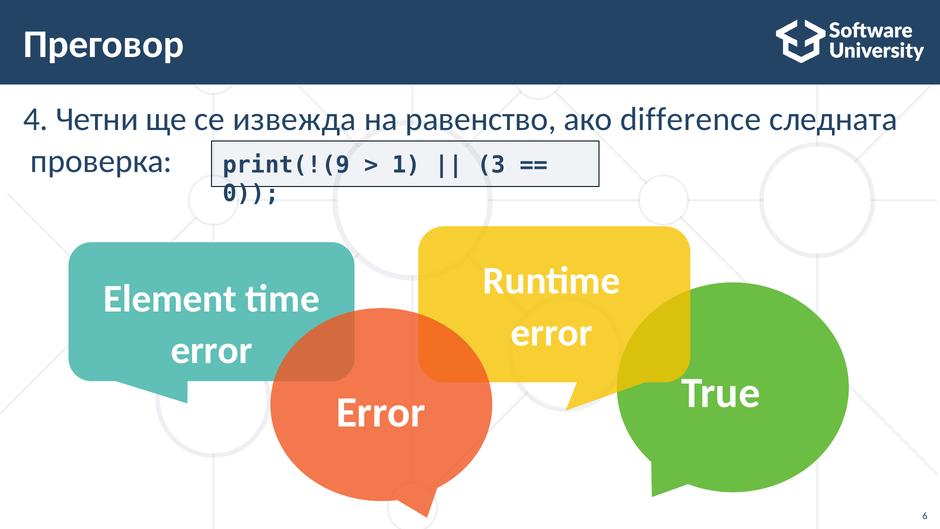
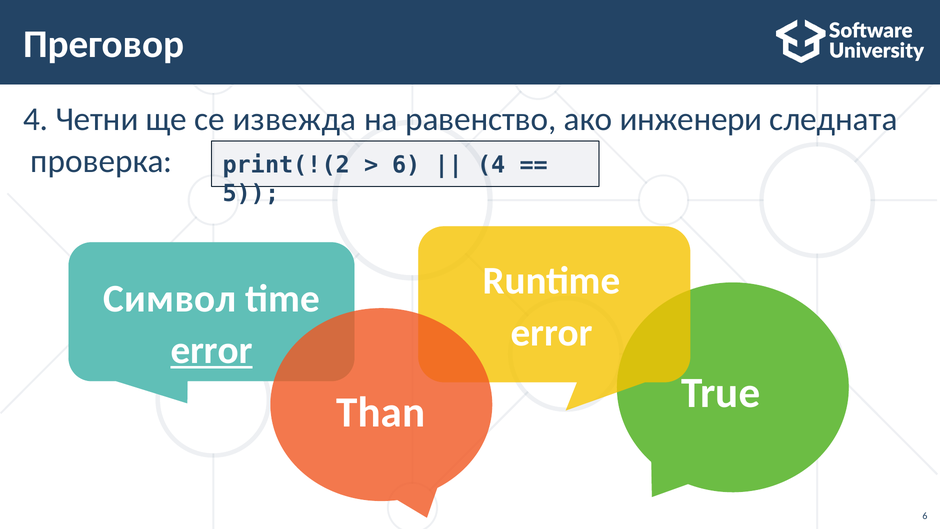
difference: difference -> инженери (691, 119)
print(!(9: print(!(9 -> print(!(2 (286, 165)
1: 1 -> 6 (406, 165)
3: 3 -> 4 (491, 165)
0: 0 -> 5 (251, 193)
Element: Element -> Символ (170, 299)
error underline: none -> present (212, 350)
Error: Error -> Than (381, 412)
